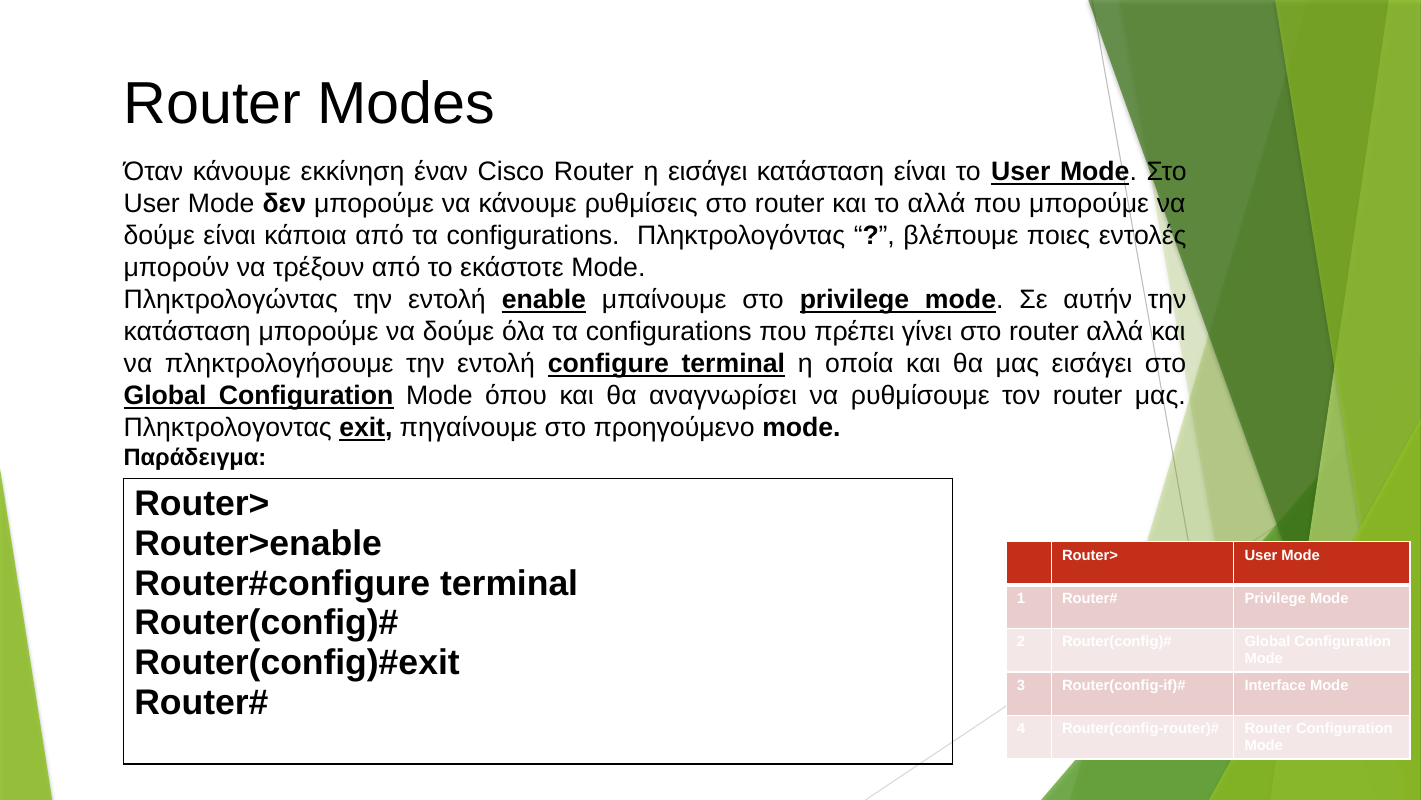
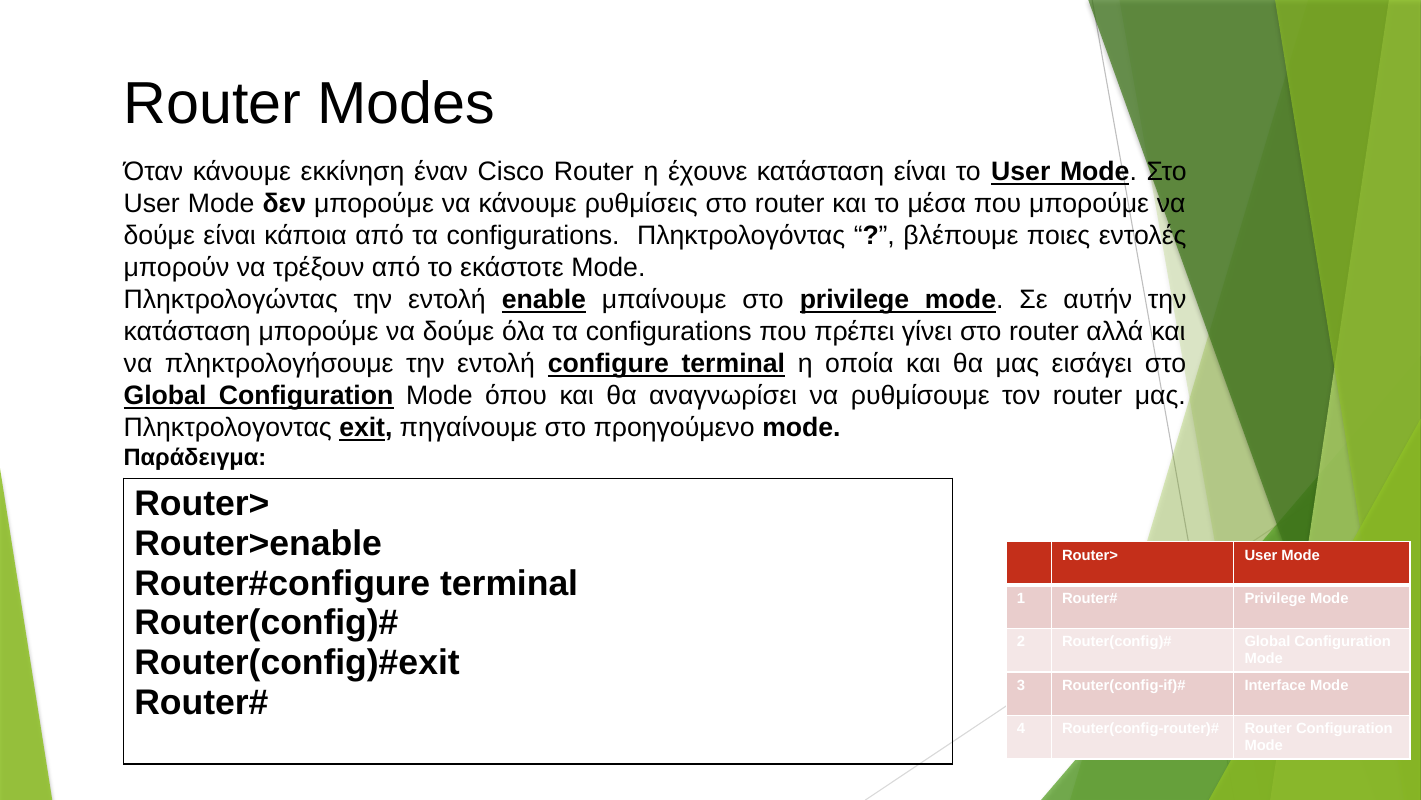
η εισάγει: εισάγει -> έχουνε (708, 172)
το αλλά: αλλά -> μέσα (937, 204)
